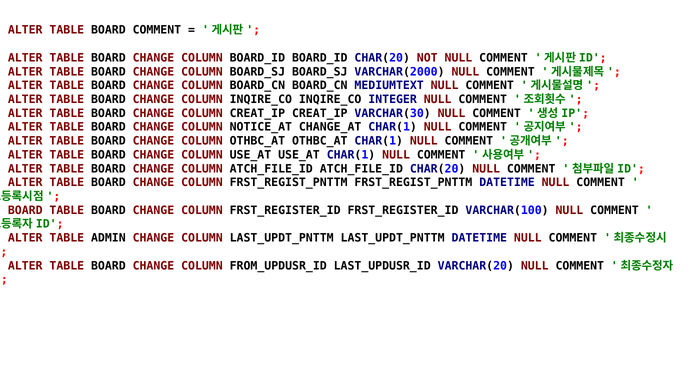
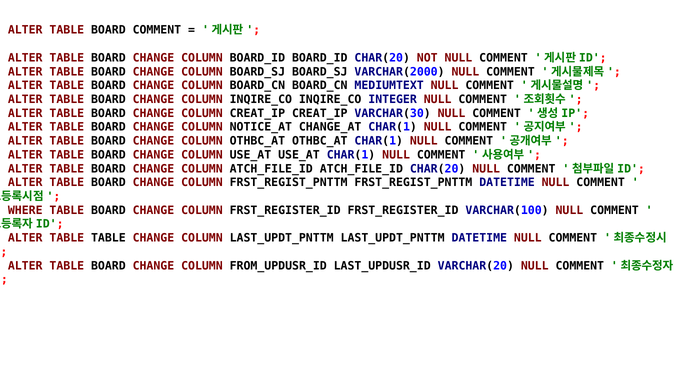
BOARD: BOARD -> WHERE (25, 210)
TABLE ADMIN: ADMIN -> TABLE (108, 238)
